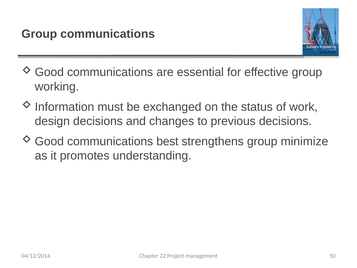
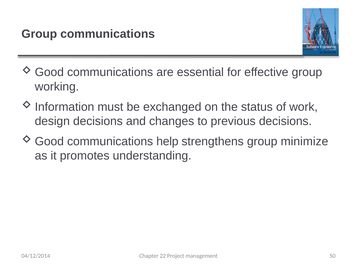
best: best -> help (167, 141)
